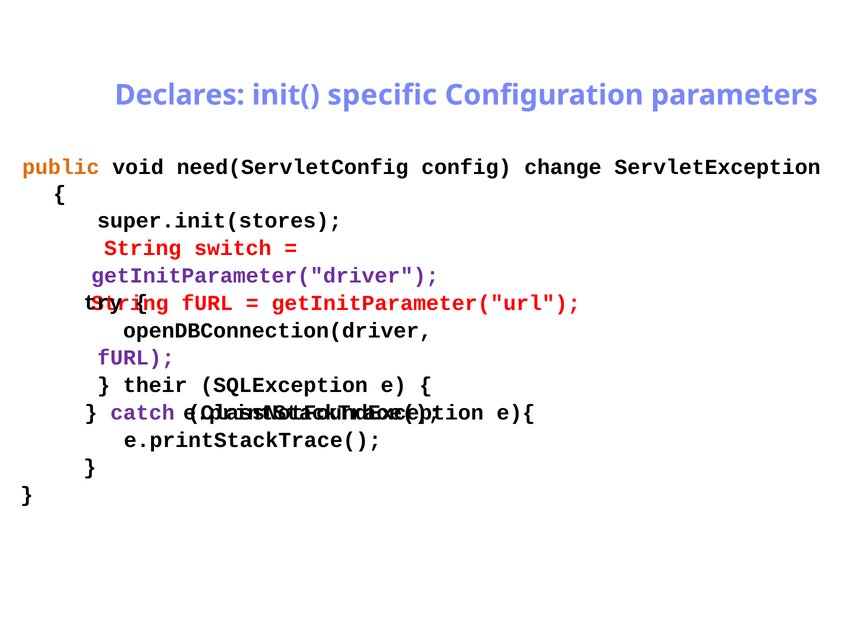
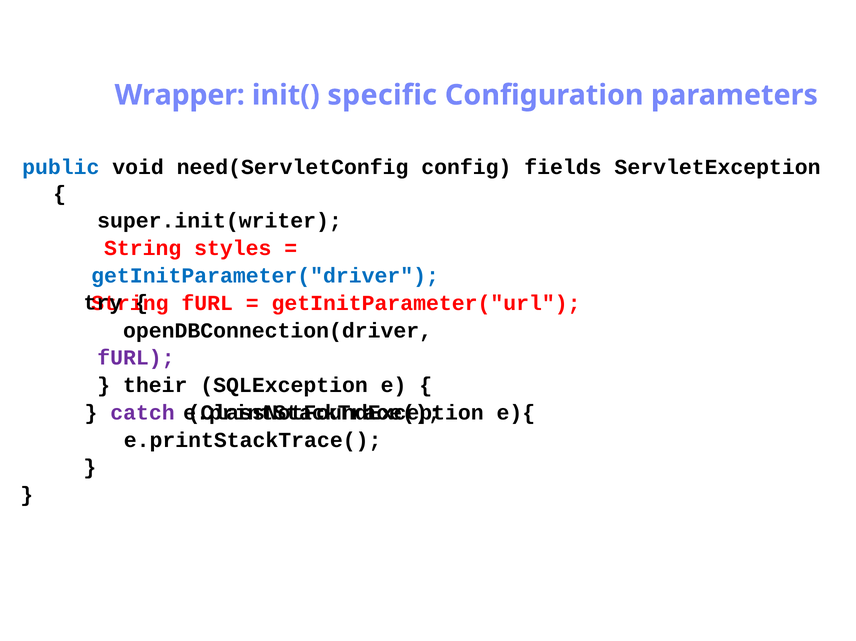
Declares: Declares -> Wrapper (180, 95)
public colour: orange -> blue (61, 167)
change: change -> fields (563, 167)
super.init(stores: super.init(stores -> super.init(writer (219, 221)
switch: switch -> styles (233, 249)
getInitParameter("driver colour: purple -> blue (265, 276)
